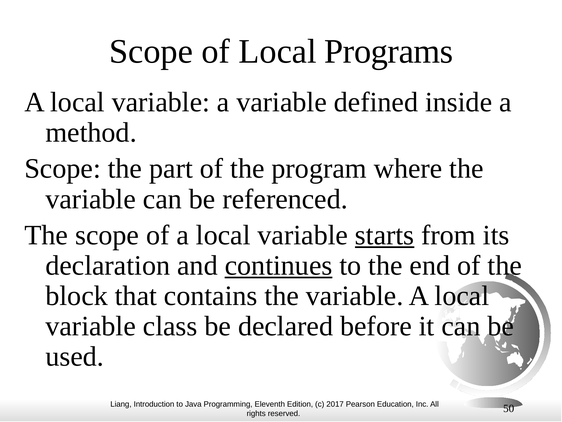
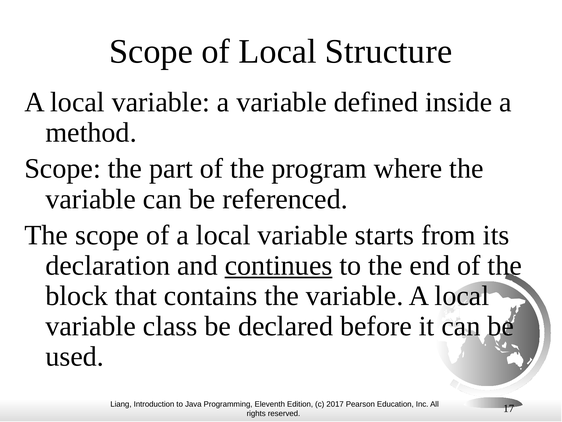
Programs: Programs -> Structure (388, 52)
starts underline: present -> none (385, 235)
50: 50 -> 17 (509, 408)
